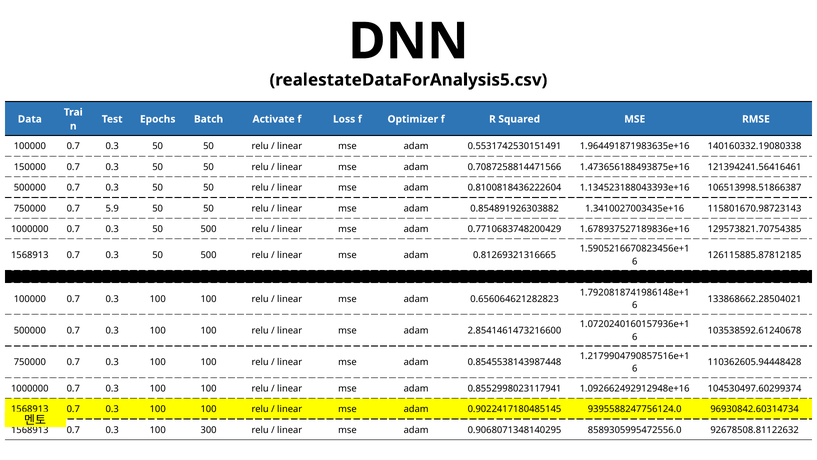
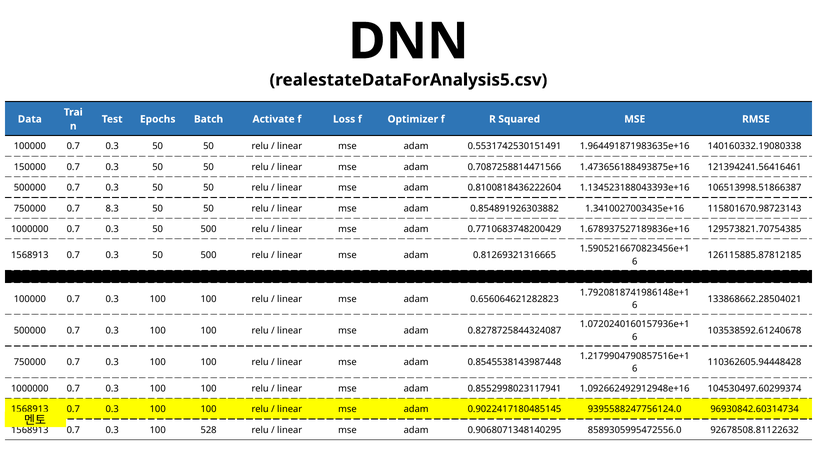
5.9: 5.9 -> 8.3 (112, 208)
2.8541461473216600: 2.8541461473216600 -> 0.8278725844324087 (514, 330)
300: 300 -> 528 (209, 429)
